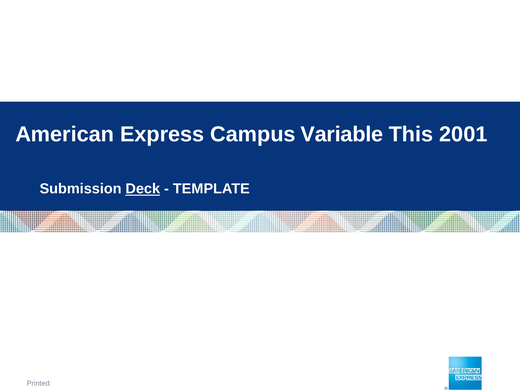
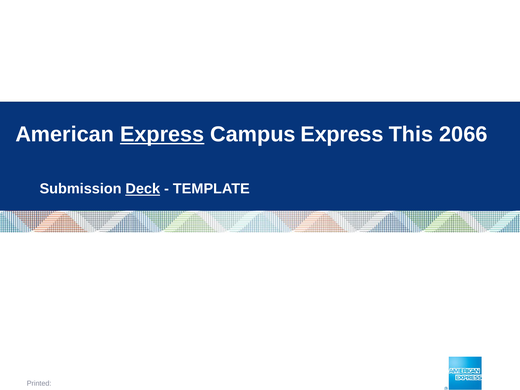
Express underline: none -> present (162, 134)
Campus Variable: Variable -> Express (342, 134)
2001: 2001 -> 2066 (463, 134)
